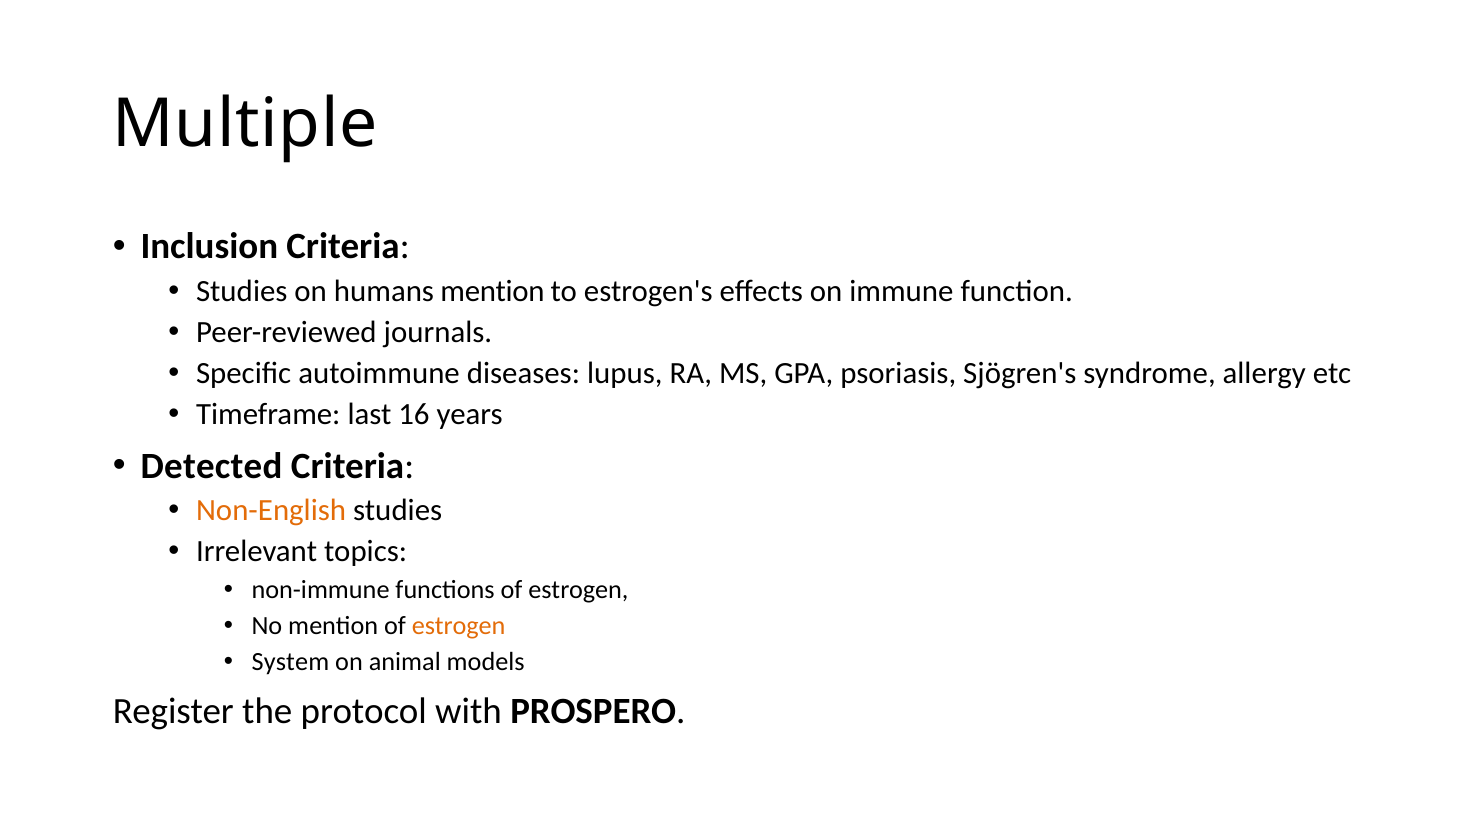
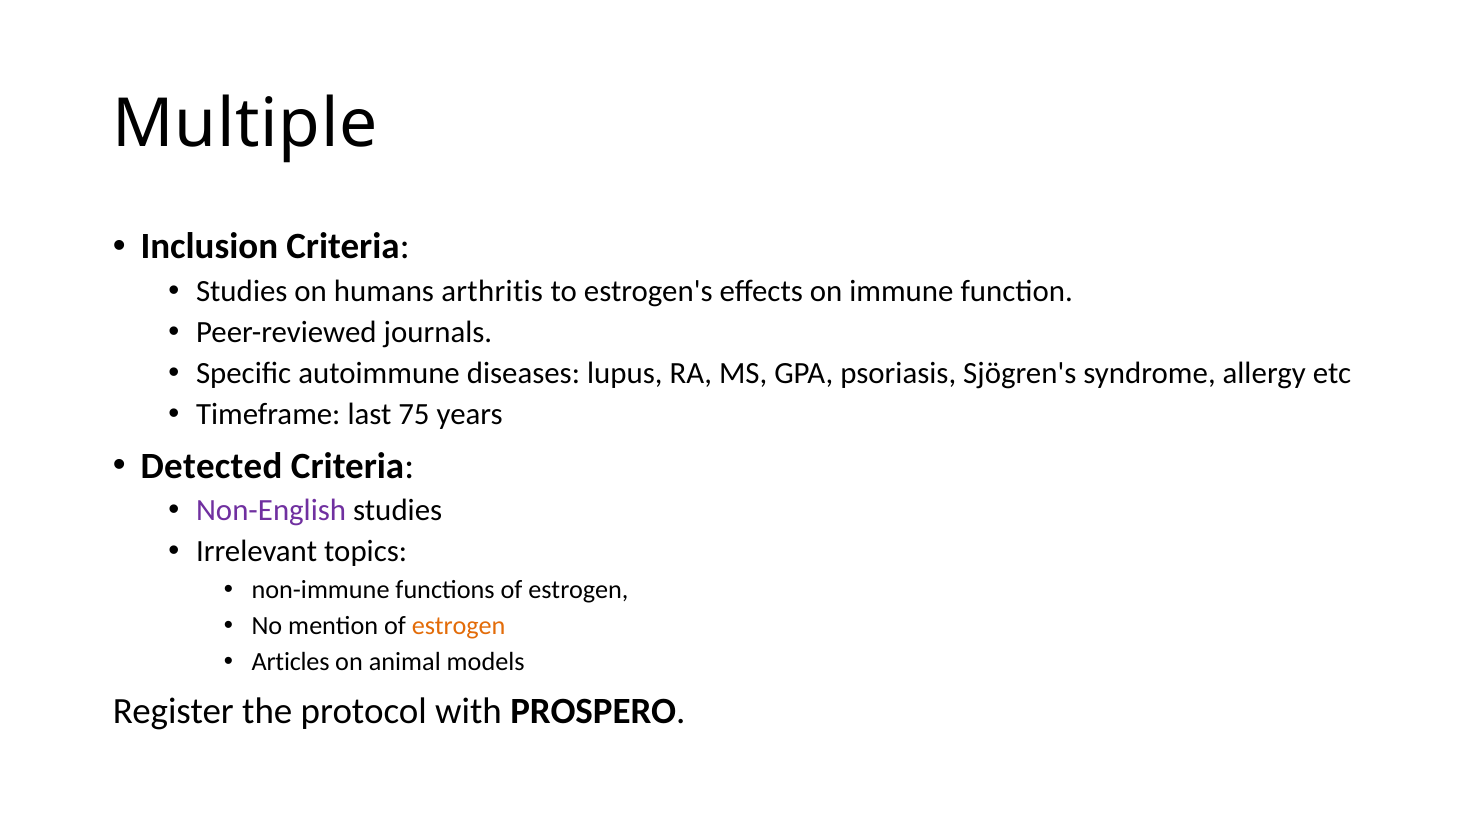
humans mention: mention -> arthritis (492, 291)
16: 16 -> 75 (414, 414)
Non-English colour: orange -> purple (271, 511)
System: System -> Articles (291, 662)
